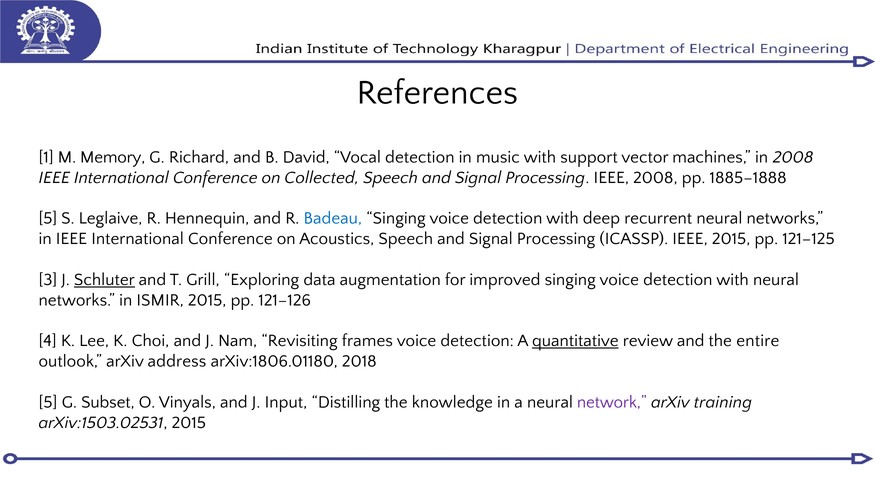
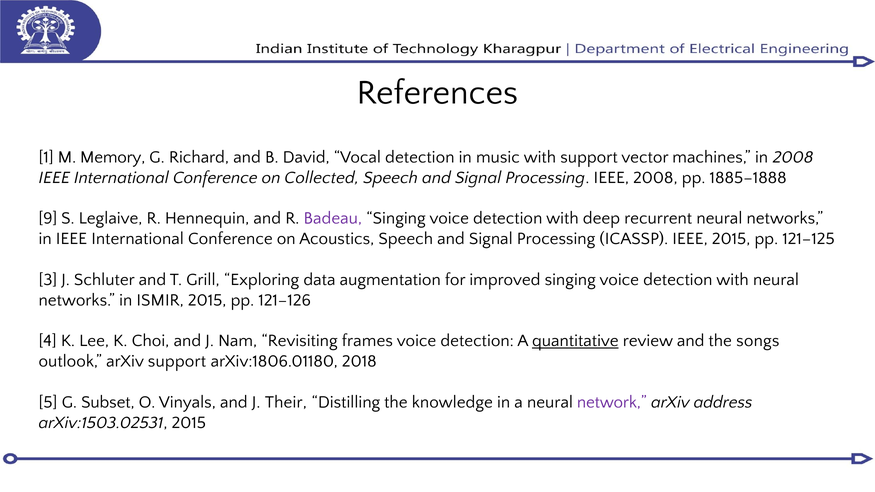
5: 5 -> 9 (48, 218)
Badeau colour: blue -> purple (333, 218)
Schluter underline: present -> none (104, 280)
entire: entire -> songs (758, 341)
arXiv address: address -> support (177, 361)
Input: Input -> Their (286, 402)
training: training -> address (723, 402)
